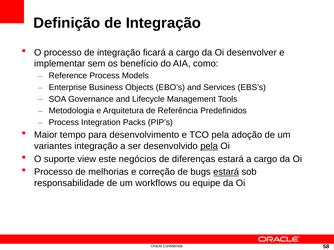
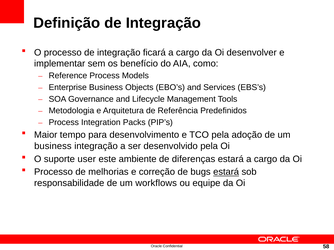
variantes: variantes -> business (53, 146)
pela underline: present -> none (209, 146)
view: view -> user (87, 159)
negócios: negócios -> ambiente (138, 159)
